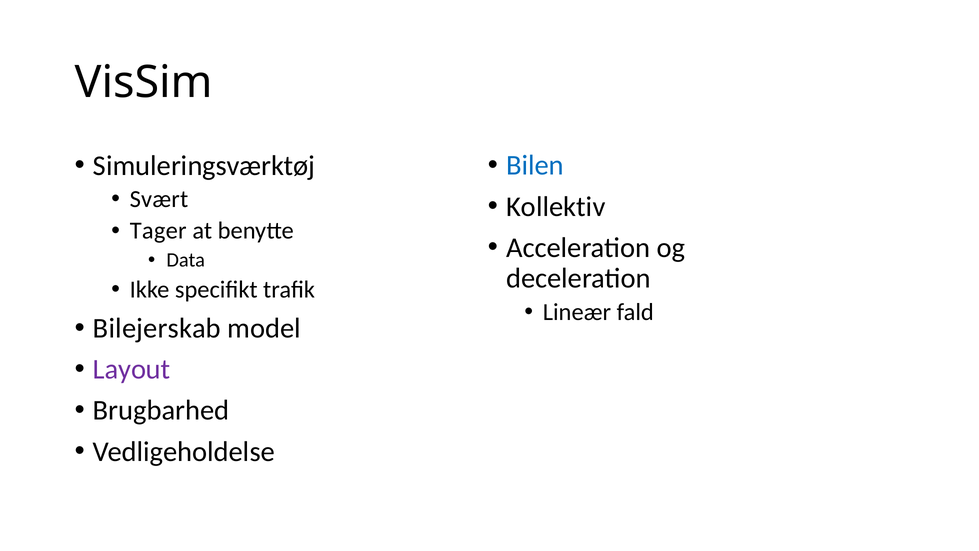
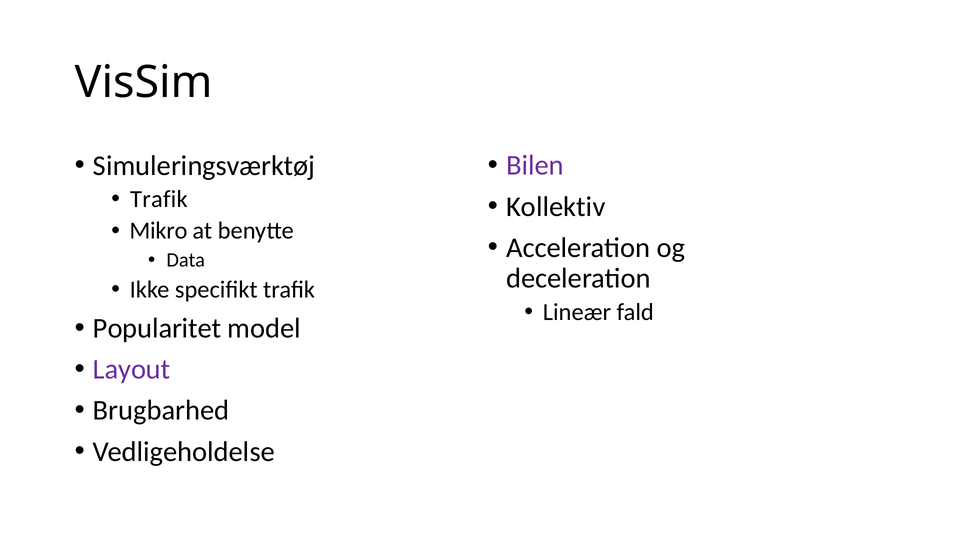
Bilen colour: blue -> purple (535, 165)
Svært: Svært -> Trafik (159, 199)
Tager: Tager -> Mikro (158, 231)
Bilejerskab: Bilejerskab -> Popularitet (157, 328)
